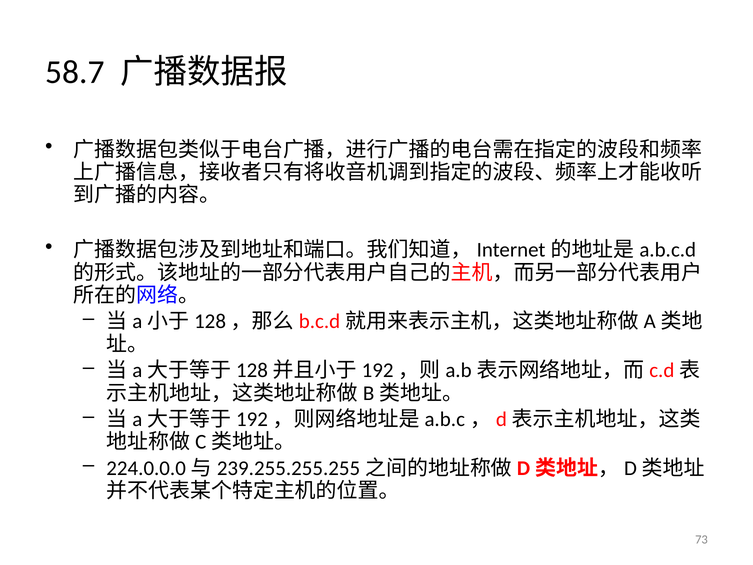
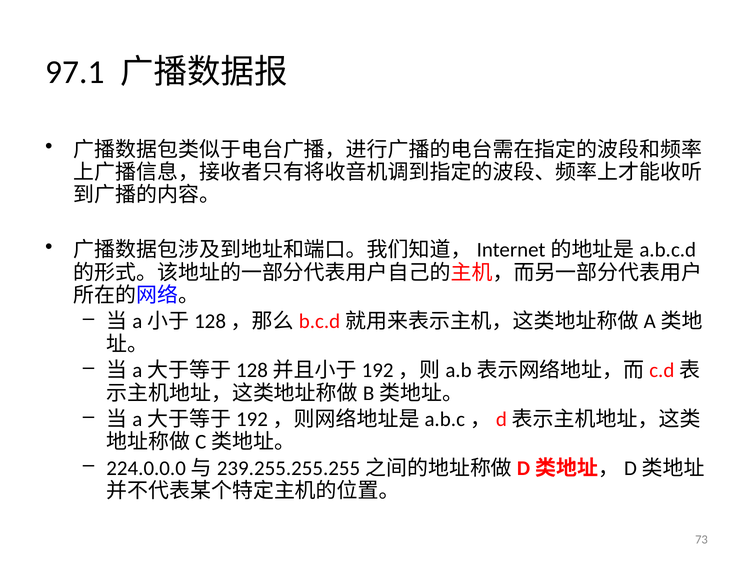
58.7: 58.7 -> 97.1 (75, 72)
